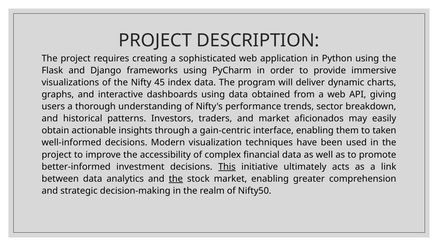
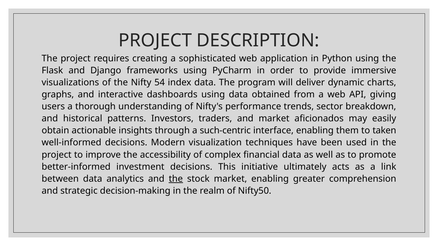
45: 45 -> 54 (160, 83)
gain-centric: gain-centric -> such-centric (225, 131)
This underline: present -> none (227, 167)
